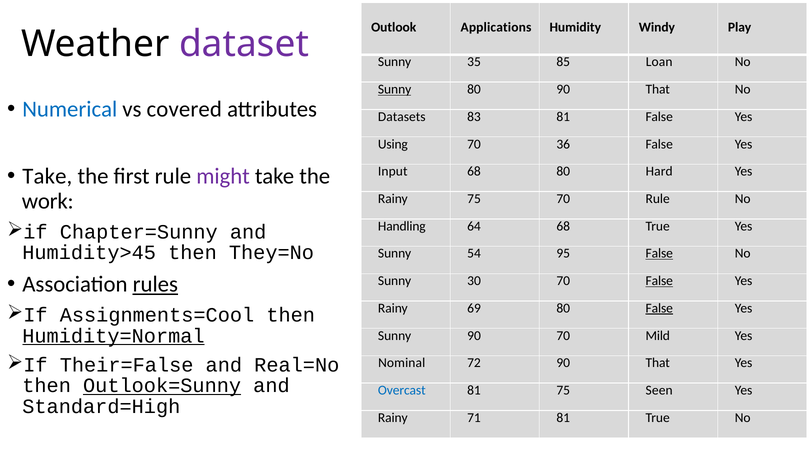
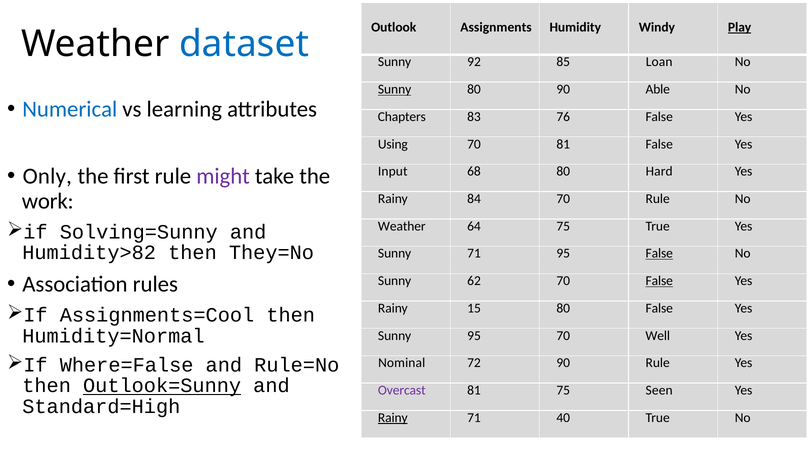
Applications: Applications -> Assignments (496, 27)
Play underline: none -> present (740, 27)
dataset colour: purple -> blue (244, 44)
35: 35 -> 92 (474, 62)
80 90 That: That -> Able (658, 89)
covered: covered -> learning (184, 109)
Datasets: Datasets -> Chapters (402, 117)
83 81: 81 -> 76 (563, 117)
70 36: 36 -> 81 (563, 144)
Take: Take -> Only (47, 176)
Rainy 75: 75 -> 84 (474, 199)
Handling: Handling -> Weather (402, 226)
64 68: 68 -> 75 (563, 226)
Chapter=Sunny: Chapter=Sunny -> Solving=Sunny (139, 232)
Humidity>45: Humidity>45 -> Humidity>82 (89, 252)
Sunny 54: 54 -> 71 (474, 253)
rules underline: present -> none (155, 284)
30: 30 -> 62 (474, 281)
69: 69 -> 15 (474, 308)
False underline: present -> none (659, 308)
Humidity=Normal underline: present -> none (113, 336)
Sunny 90: 90 -> 95 (474, 335)
Mild: Mild -> Well (658, 335)
Their=False: Their=False -> Where=False (127, 365)
Real=No: Real=No -> Rule=No (297, 365)
72 90 That: That -> Rule (658, 363)
Overcast colour: blue -> purple (402, 390)
Rainy underline: none -> present (393, 417)
71 81: 81 -> 40 (563, 417)
